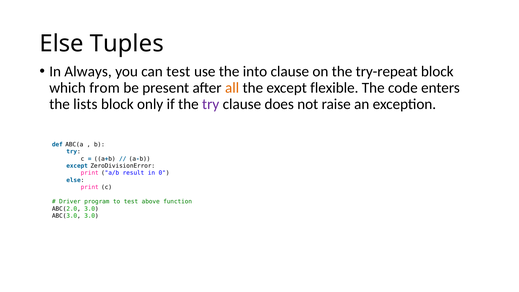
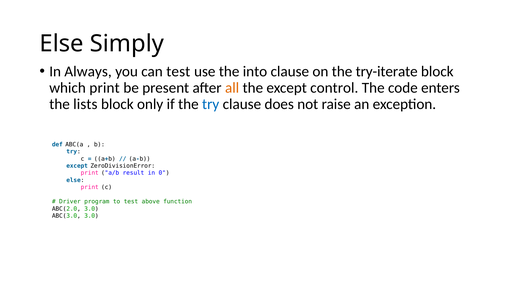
Tuples: Tuples -> Simply (127, 44)
try-repeat: try-repeat -> try-iterate (387, 71)
which from: from -> print (105, 88)
flexible: flexible -> control (334, 88)
try colour: purple -> blue (211, 104)
